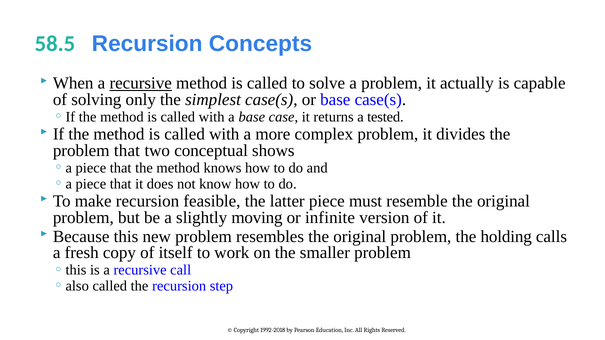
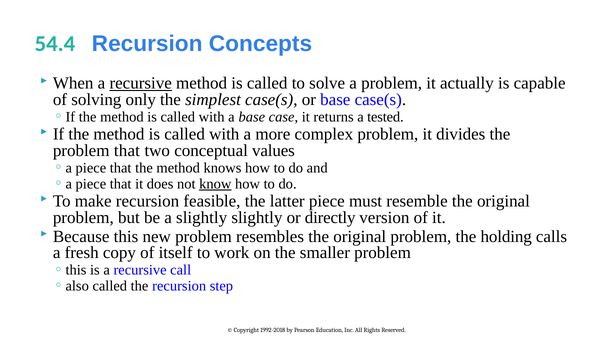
58.5: 58.5 -> 54.4 (55, 44)
shows: shows -> values (273, 151)
know underline: none -> present (215, 184)
slightly moving: moving -> slightly (257, 218)
infinite: infinite -> directly (330, 218)
